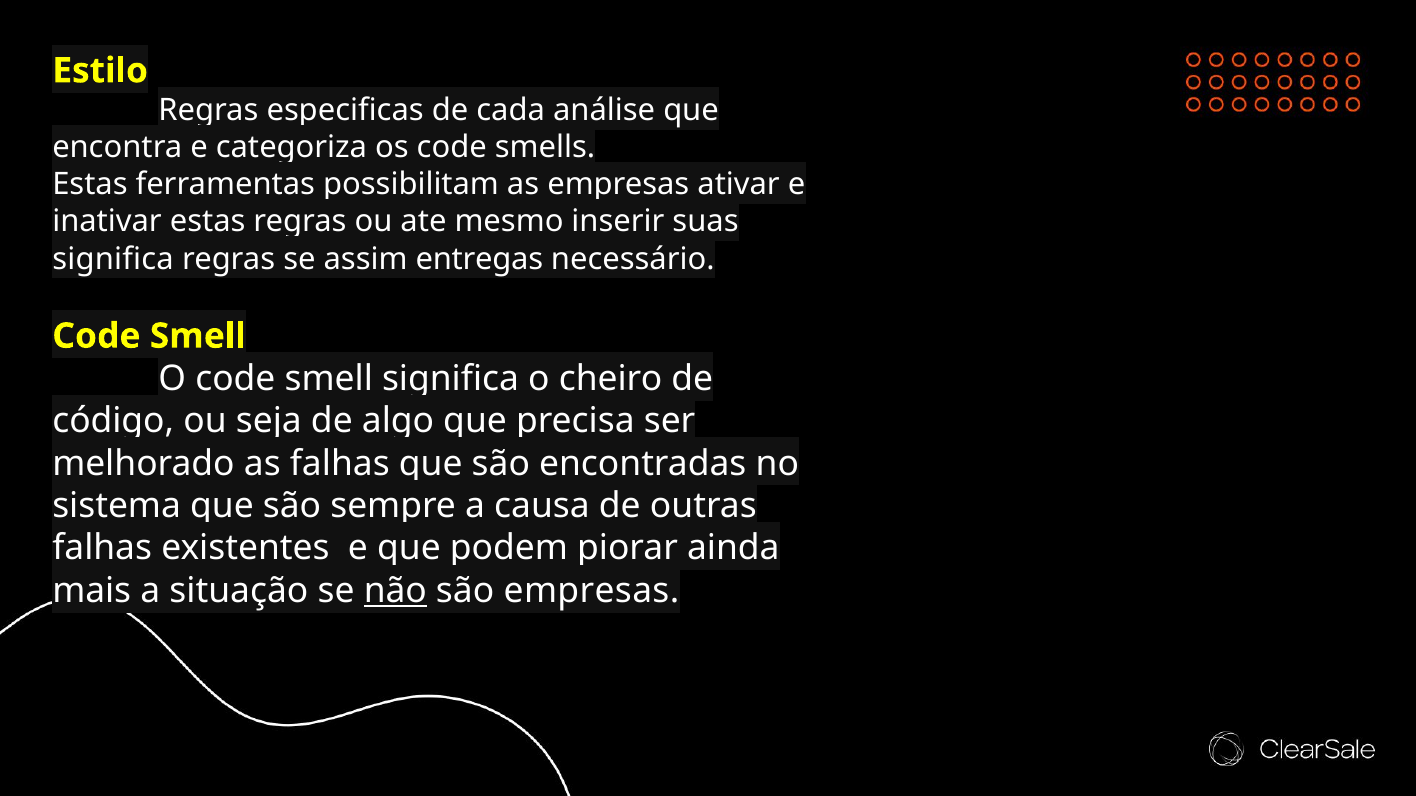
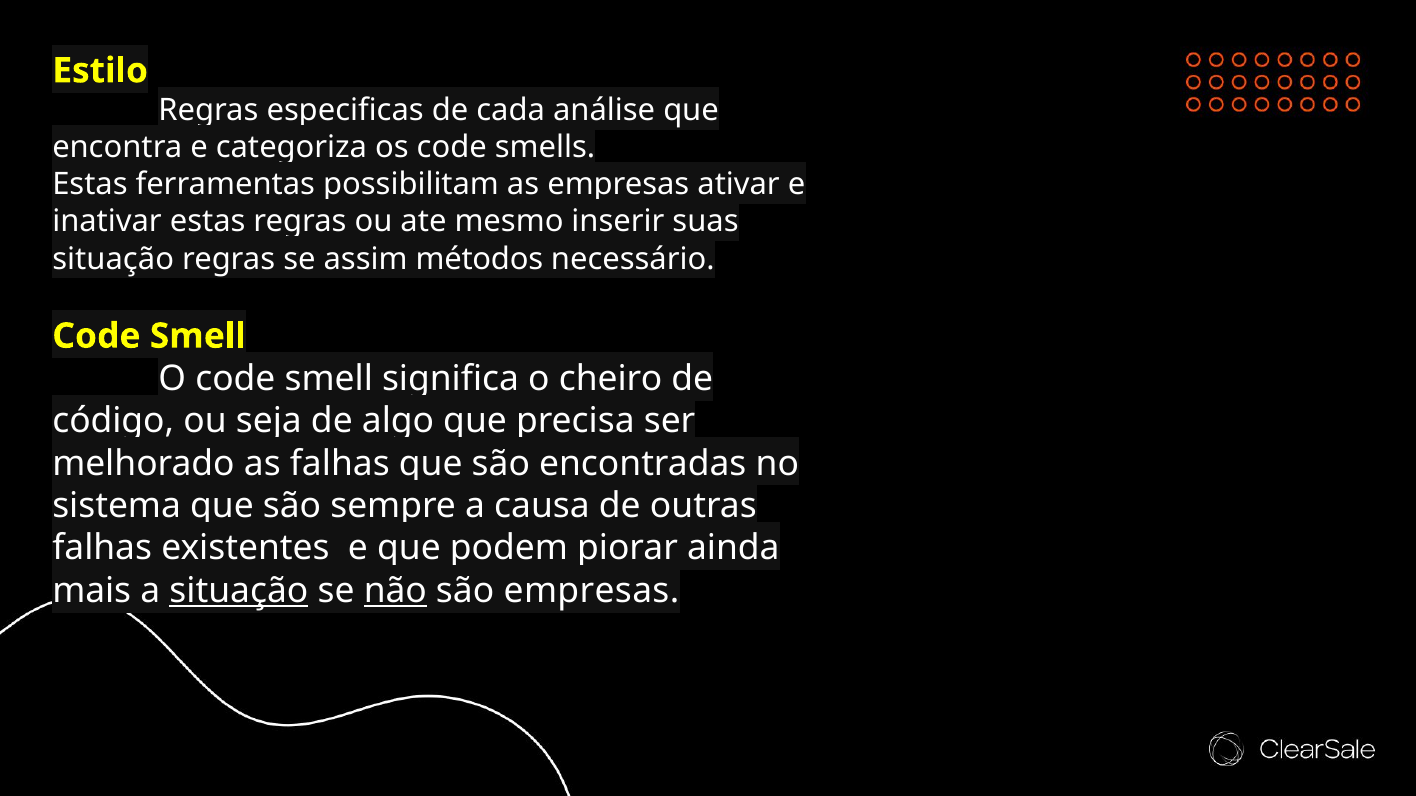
significa: significa -> situação (113, 259)
entregas: entregas -> métodos (479, 259)
situação underline: none -> present (239, 591)
